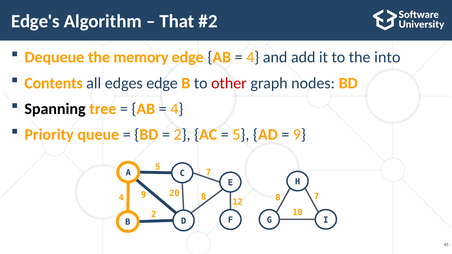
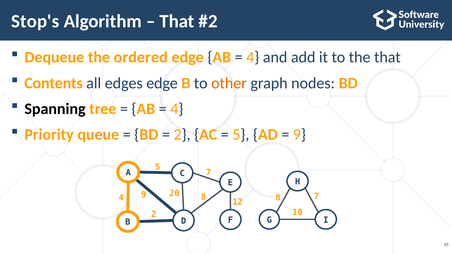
Edge's: Edge's -> Stop's (35, 21)
memory: memory -> ordered (141, 57)
the into: into -> that (387, 57)
other colour: red -> orange (229, 83)
